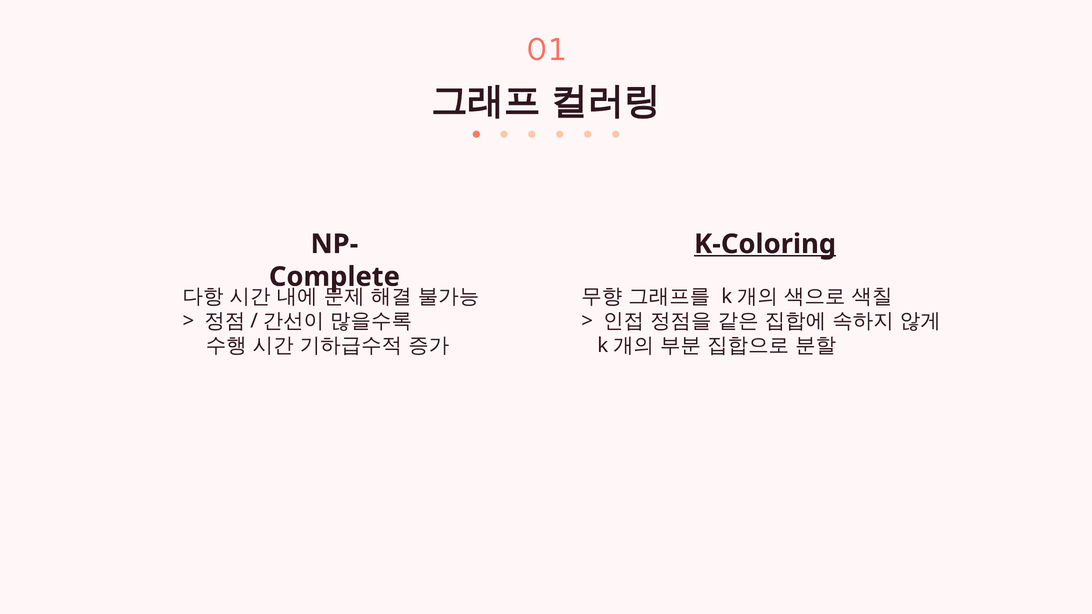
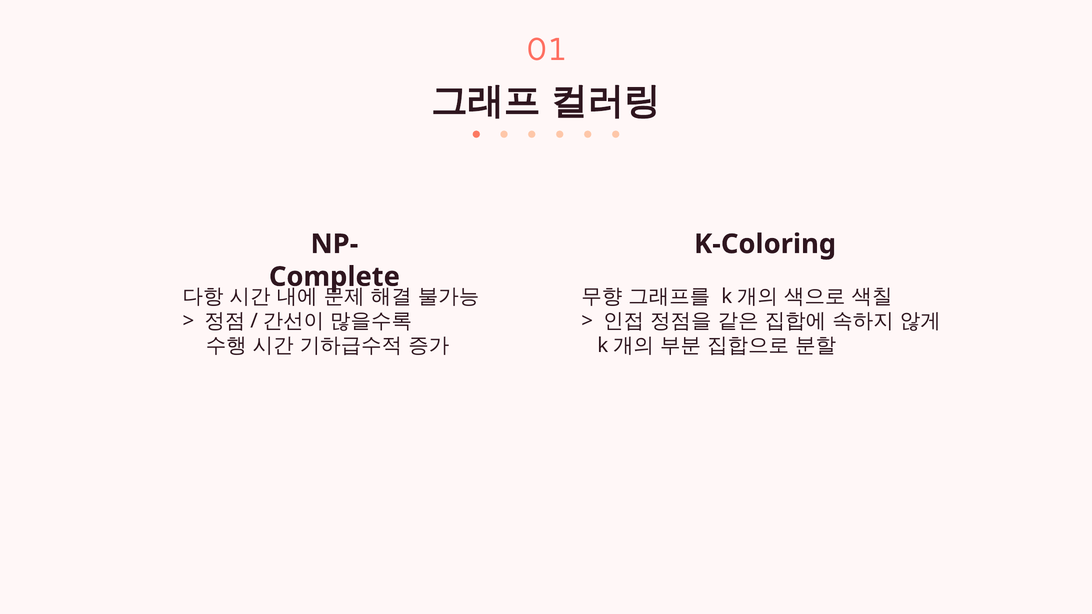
K-Coloring underline: present -> none (765, 244)
